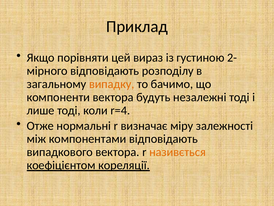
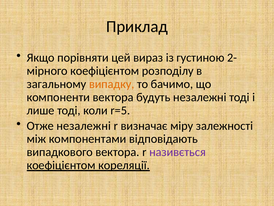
відповідають: відповідають -> коефіцієнтом (105, 71)
r=4: r=4 -> r=5 (120, 110)
Отже нормальні: нормальні -> незалежні (84, 125)
називється colour: orange -> purple (178, 152)
